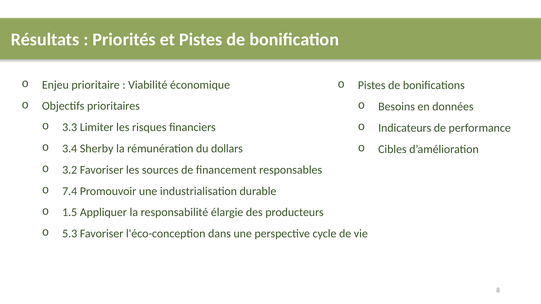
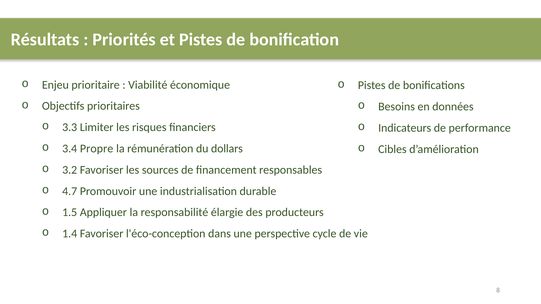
Sherby: Sherby -> Propre (97, 149)
7.4: 7.4 -> 4.7 (70, 191)
5.3: 5.3 -> 1.4 (70, 234)
